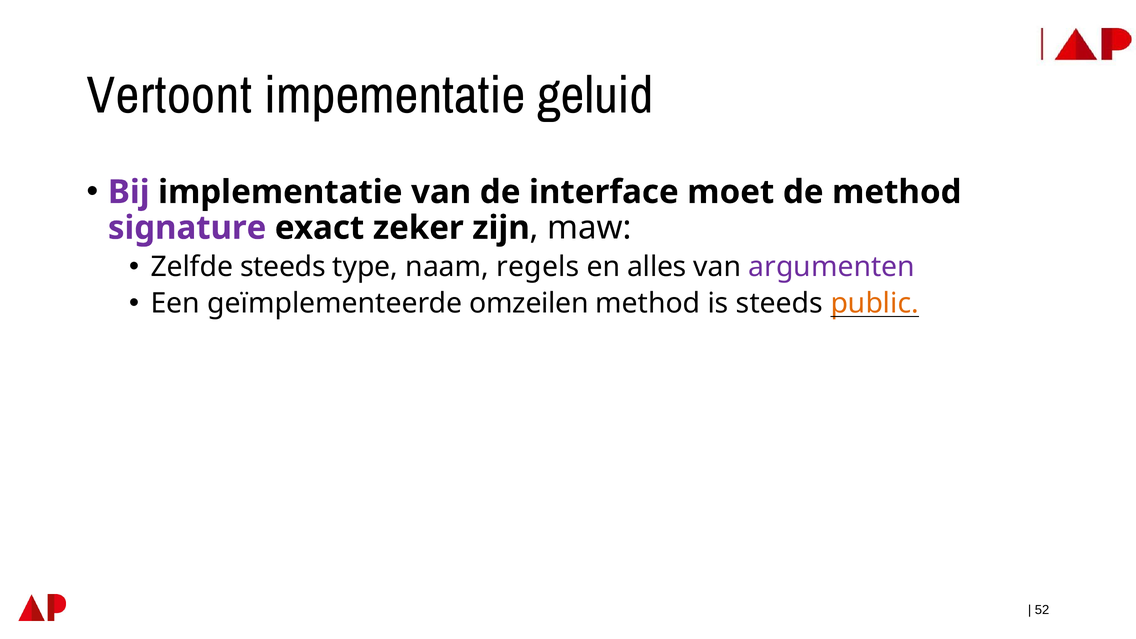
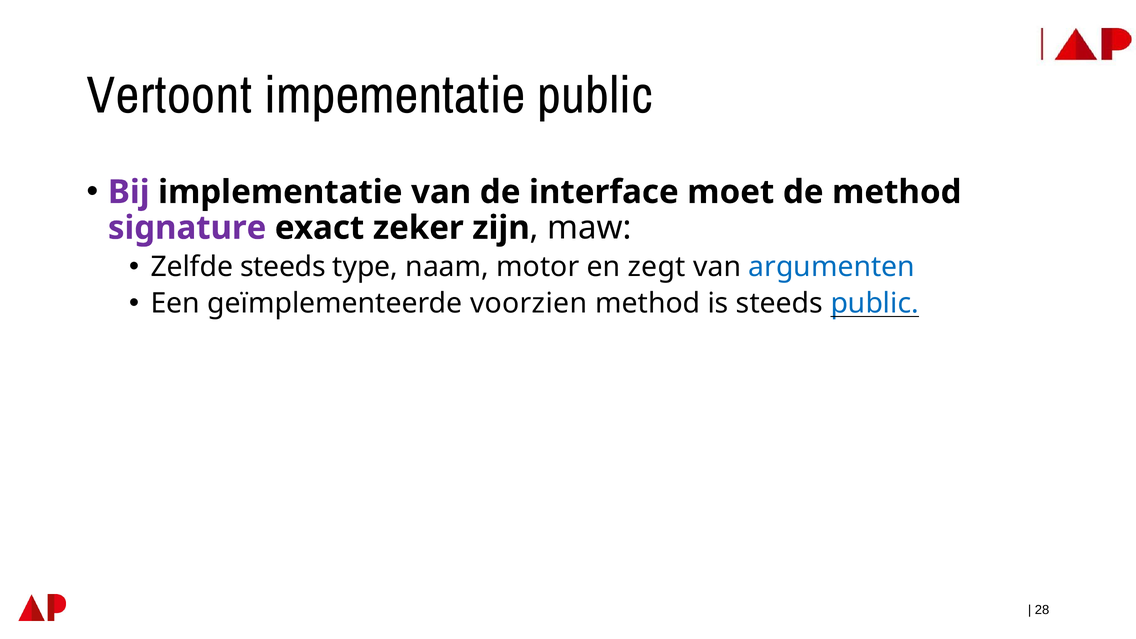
impementatie geluid: geluid -> public (595, 95)
regels: regels -> motor (538, 267)
alles: alles -> zegt (657, 267)
argumenten colour: purple -> blue (832, 267)
omzeilen: omzeilen -> voorzien (529, 304)
public colour: orange -> blue (875, 304)
52: 52 -> 28 (1042, 610)
